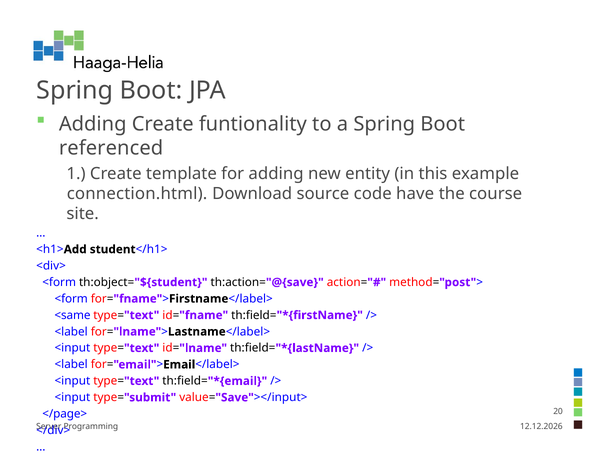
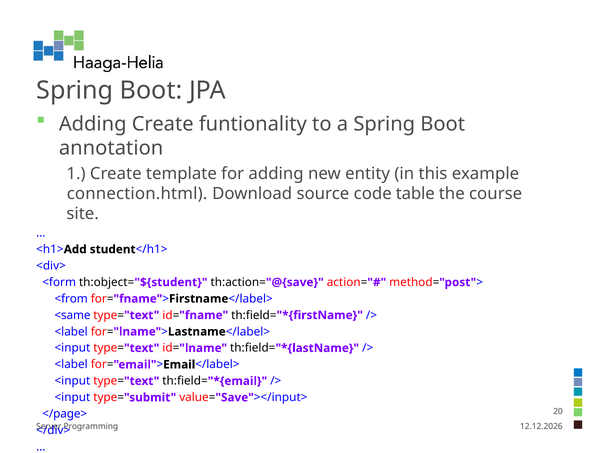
referenced: referenced -> annotation (111, 148)
have: have -> table (415, 194)
<form: <form -> <from (71, 299)
